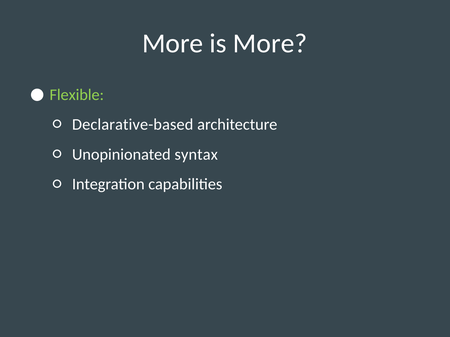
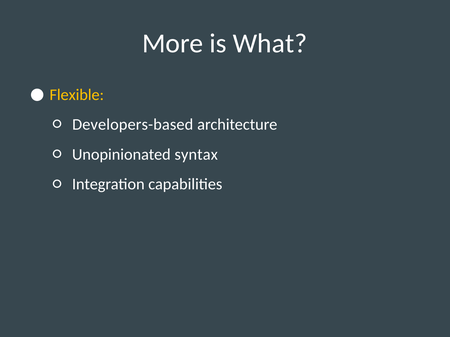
is More: More -> What (270, 44)
Flexible colour: light green -> yellow (77, 95)
Declarative-based: Declarative-based -> Developers-based (133, 125)
